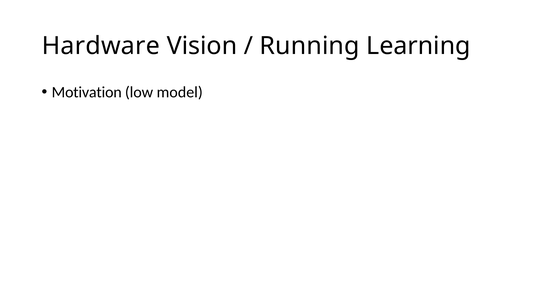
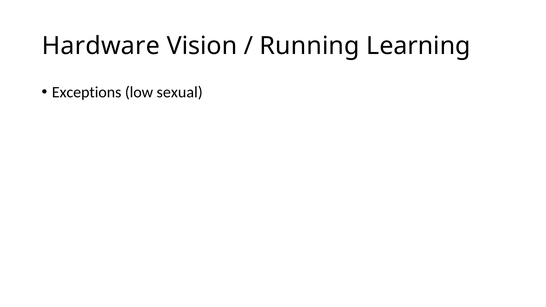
Motivation: Motivation -> Exceptions (87, 92)
model: model -> sexual (180, 92)
